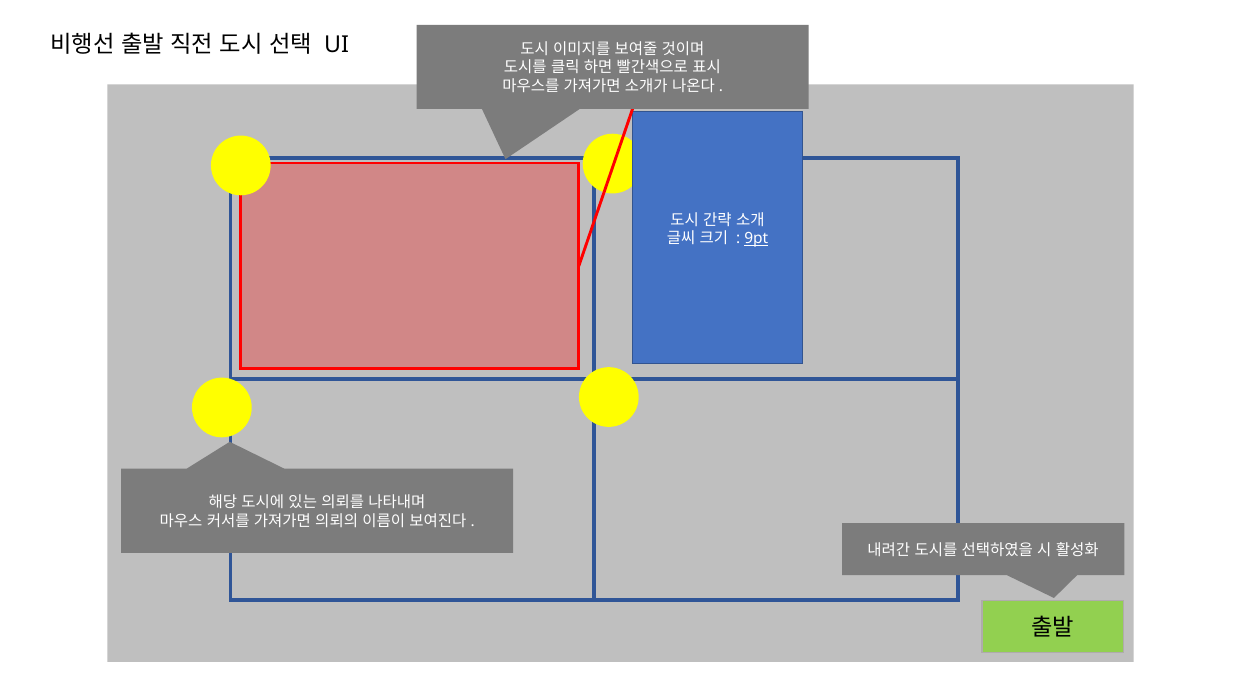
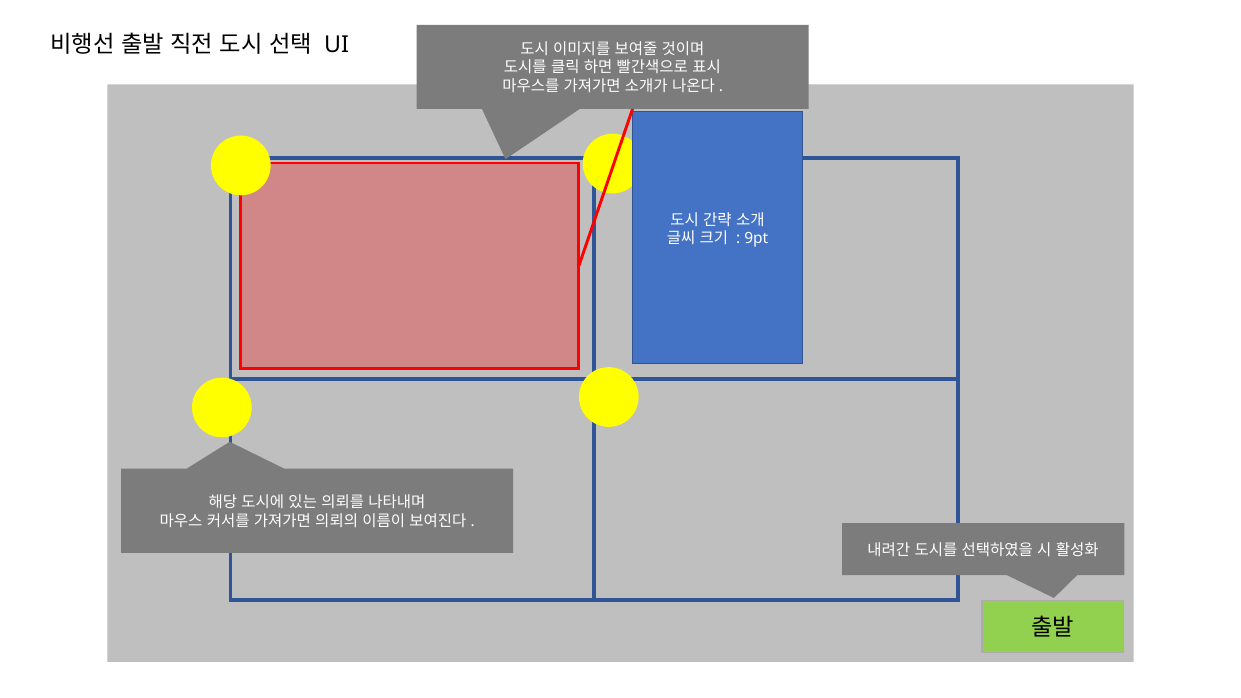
9pt underline: present -> none (756, 239)
